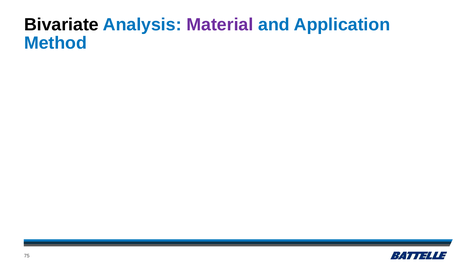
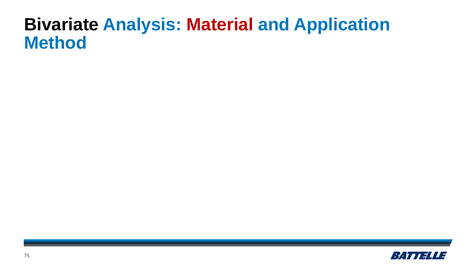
Material colour: purple -> red (220, 25)
